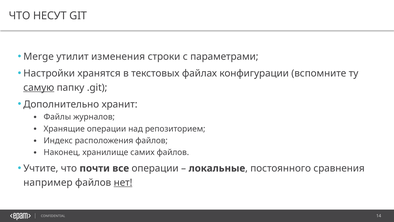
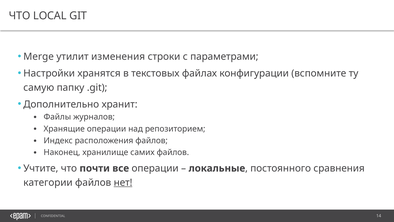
НЕСУТ: НЕСУТ -> LOCAL (50, 16)
самую underline: present -> none (39, 87)
например: например -> категории (48, 182)
